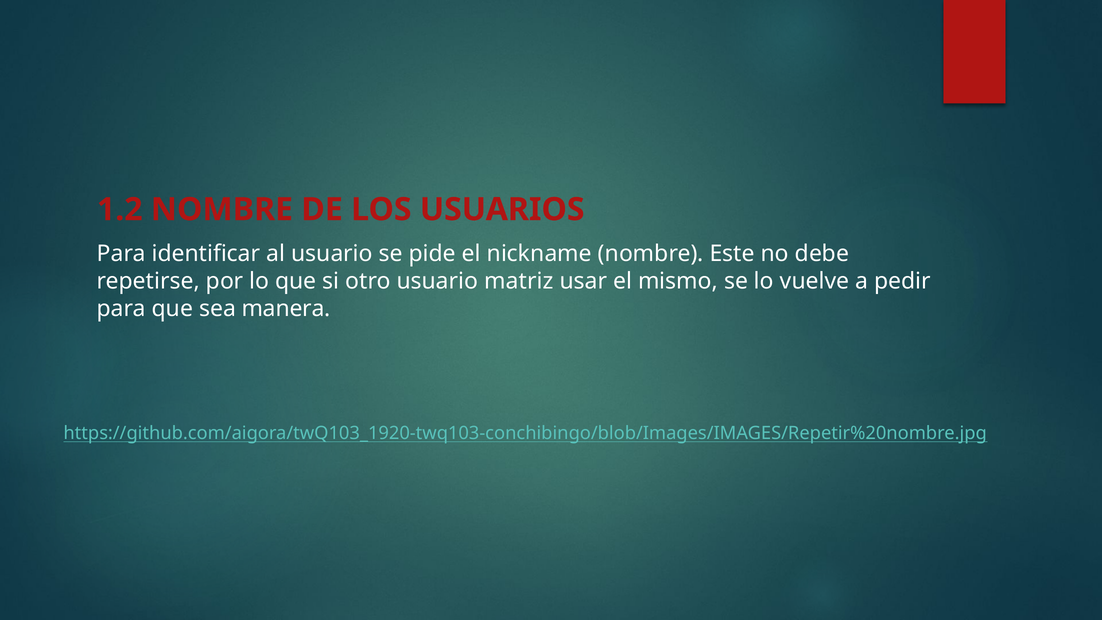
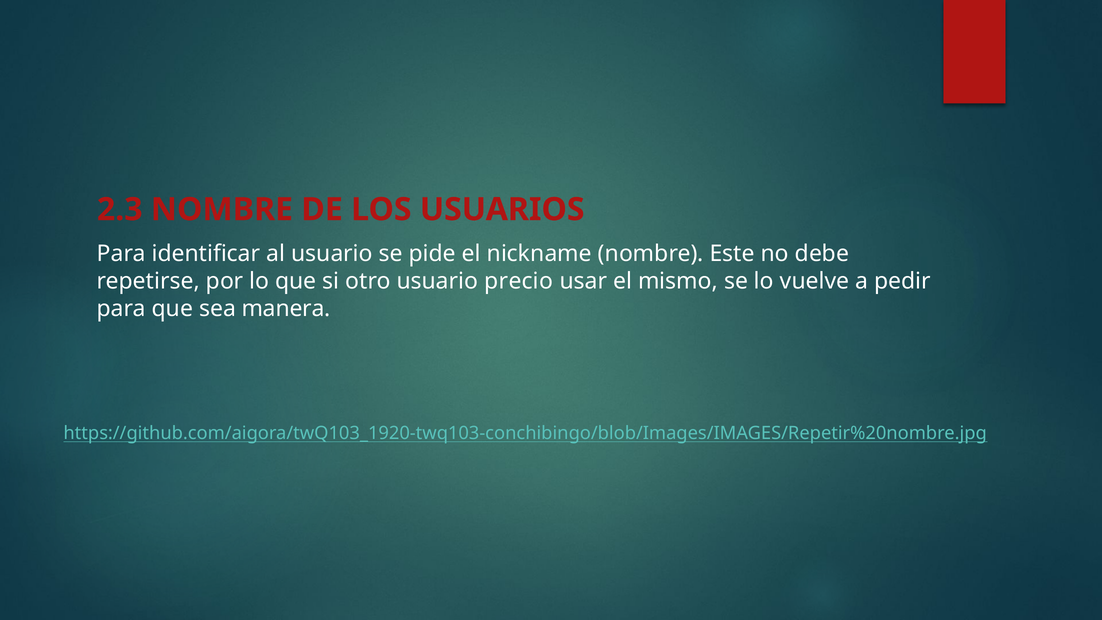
1.2: 1.2 -> 2.3 (120, 209)
matriz: matriz -> precio (519, 281)
